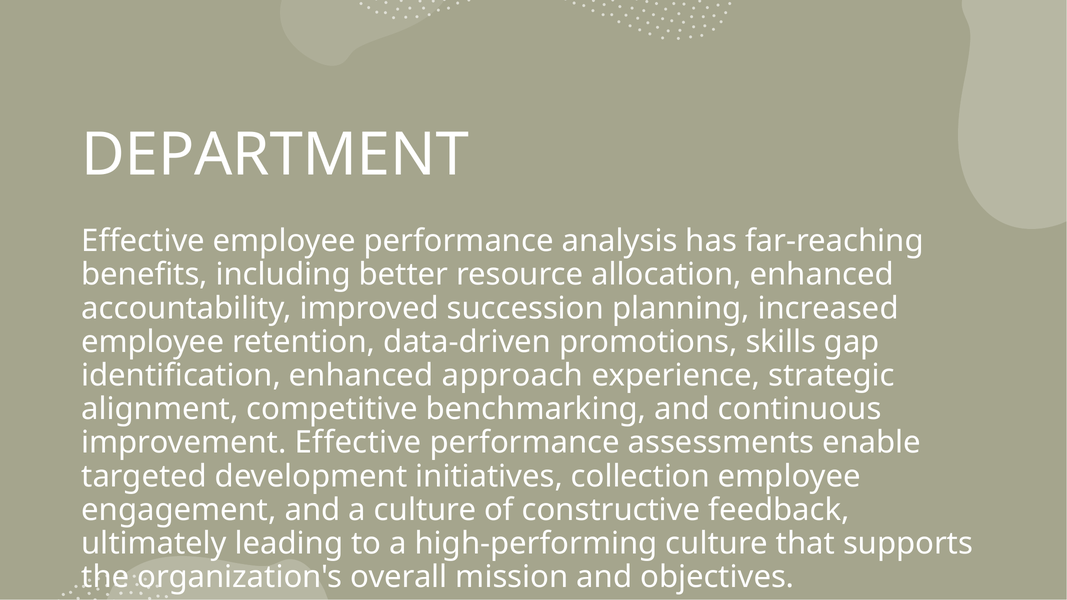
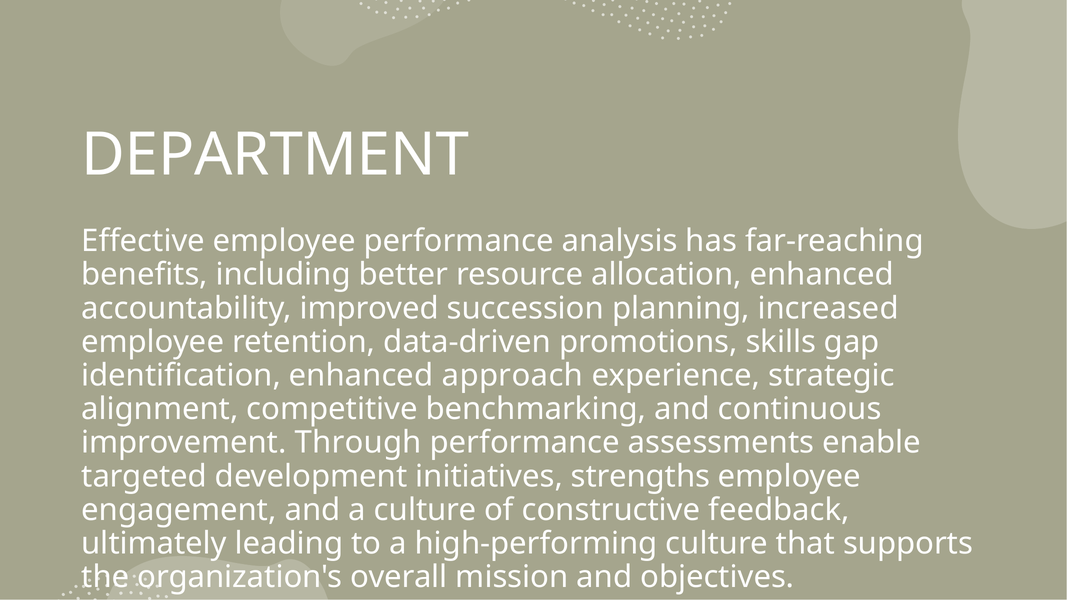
improvement Effective: Effective -> Through (358, 443)
collection: collection -> strengths (640, 476)
